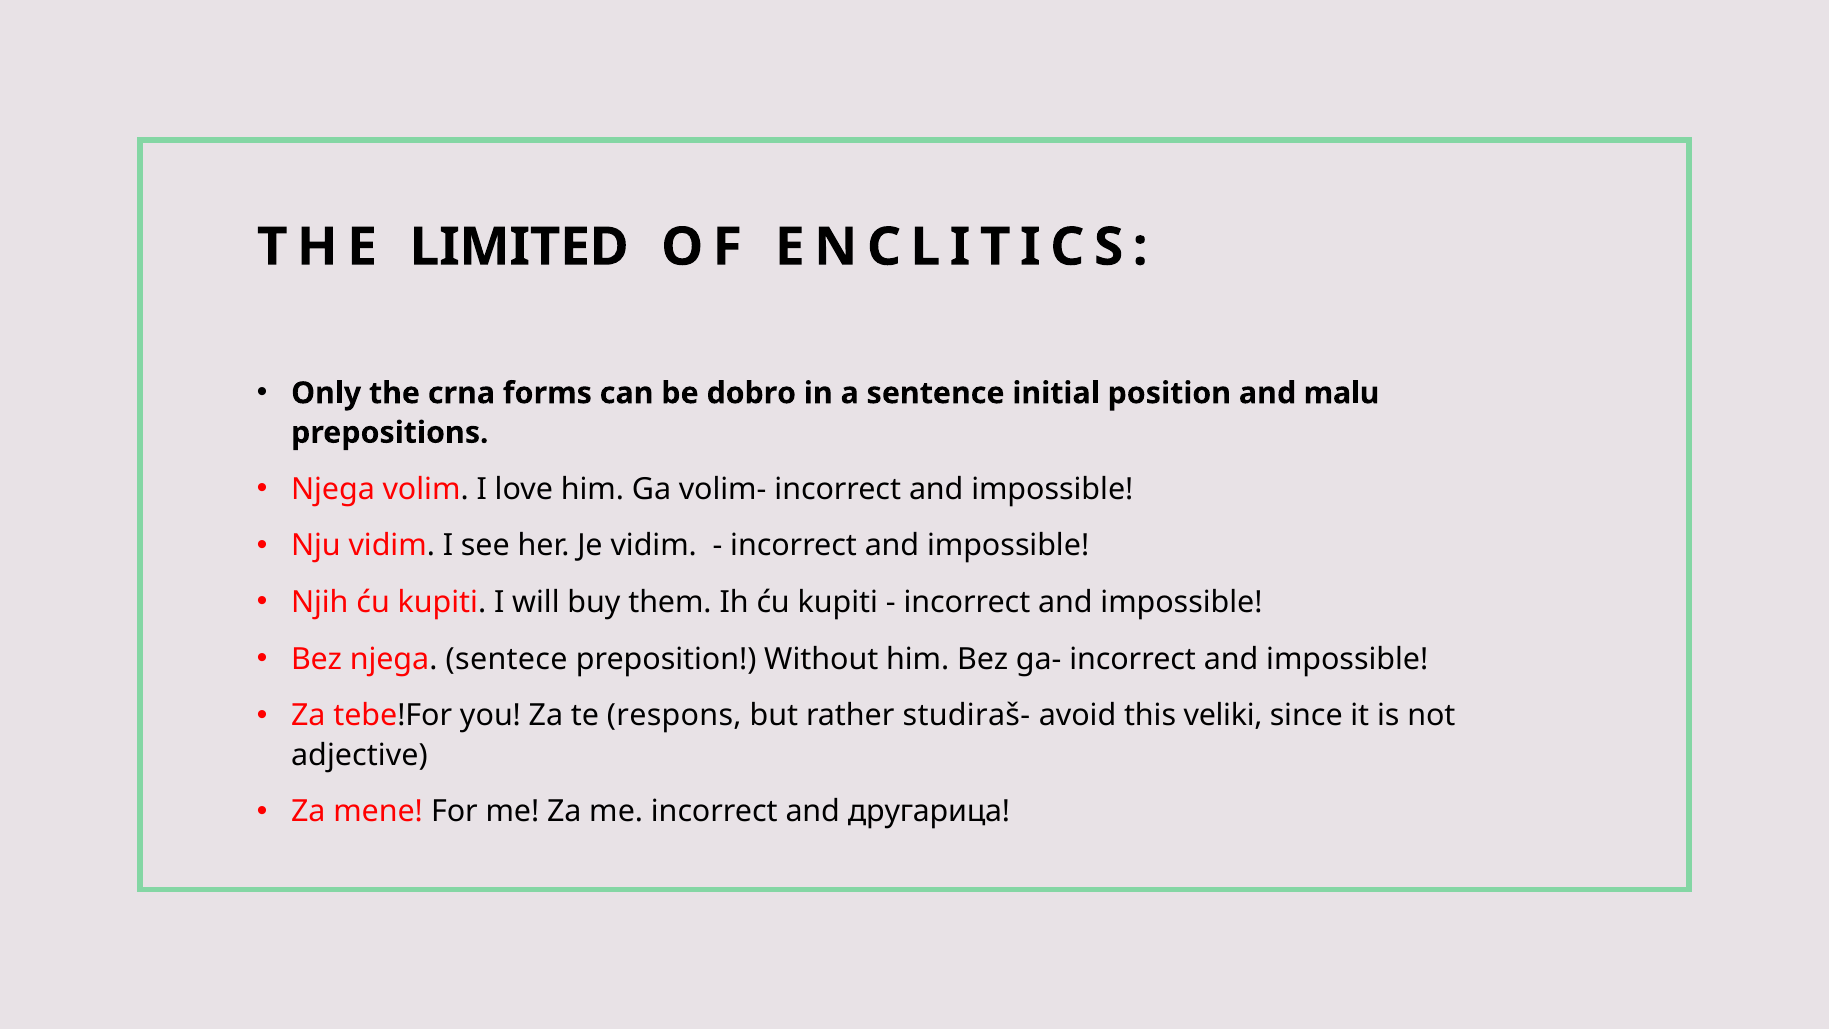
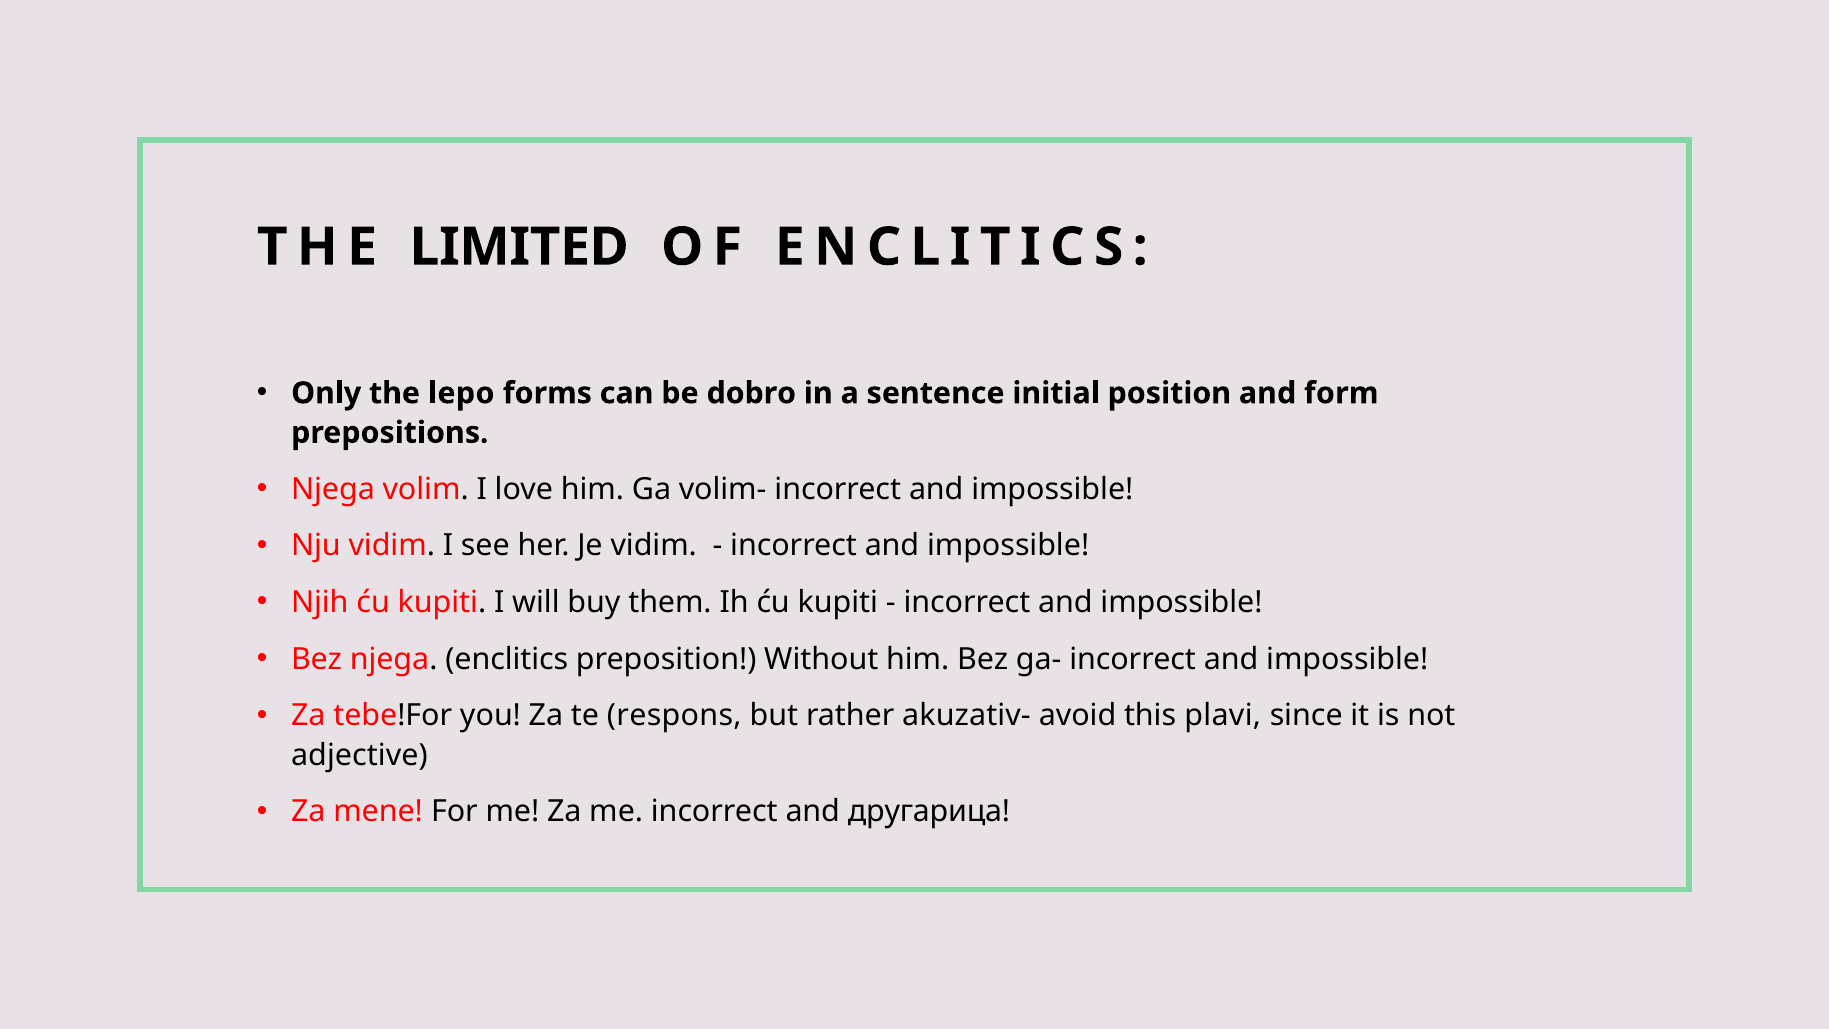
crna: crna -> lepo (461, 393)
malu: malu -> form (1341, 393)
njega sentece: sentece -> enclitics (507, 659)
studiraš-: studiraš- -> akuzativ- (966, 716)
veliki: veliki -> plavi (1223, 716)
